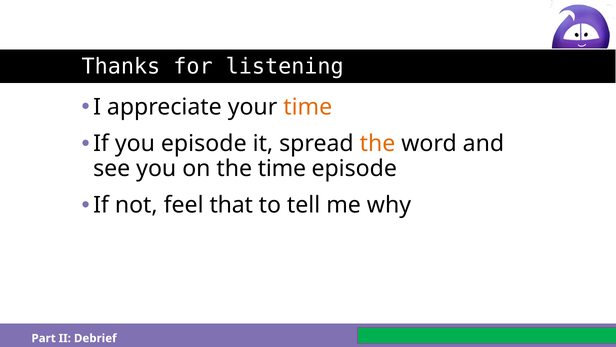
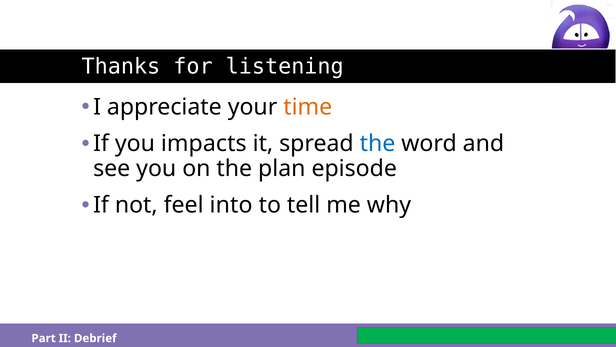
you episode: episode -> impacts (204, 144)
the colour: orange -> blue (378, 144)
the time: time -> plan (282, 168)
that: that -> into (231, 205)
